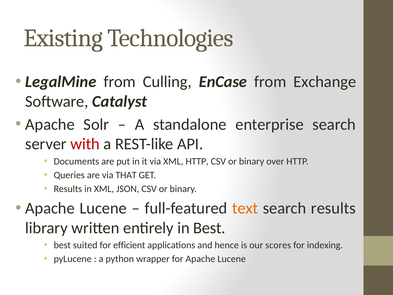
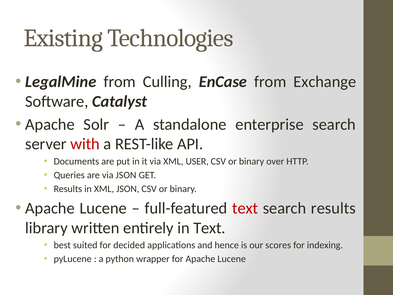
XML HTTP: HTTP -> USER (197, 161)
via THAT: THAT -> JSON (126, 175)
text colour: orange -> red (245, 208)
in Best: Best -> Text (209, 228)
efficient: efficient -> decided (129, 245)
